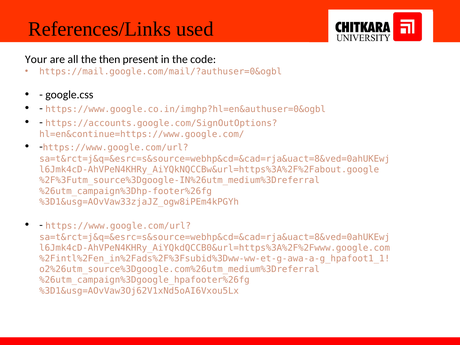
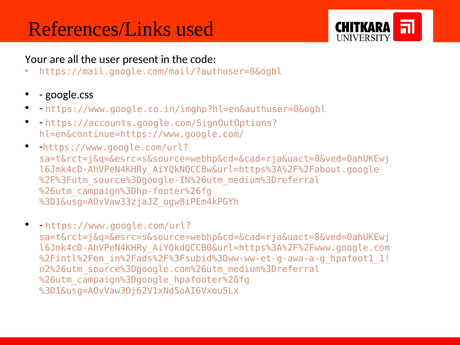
then: then -> user (110, 59)
